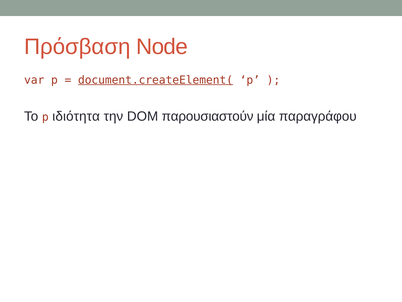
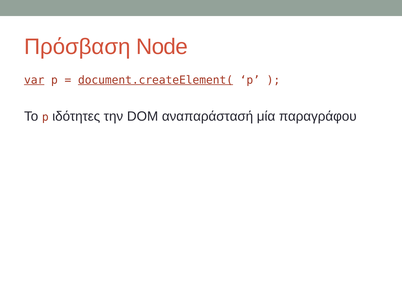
var underline: none -> present (34, 80)
ιδιότητα: ιδιότητα -> ιδότητες (76, 116)
παρουσιαστούν: παρουσιαστούν -> αναπαράστασή (208, 116)
